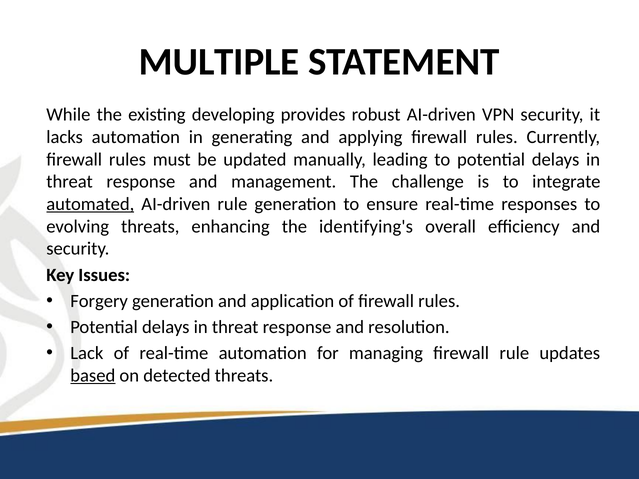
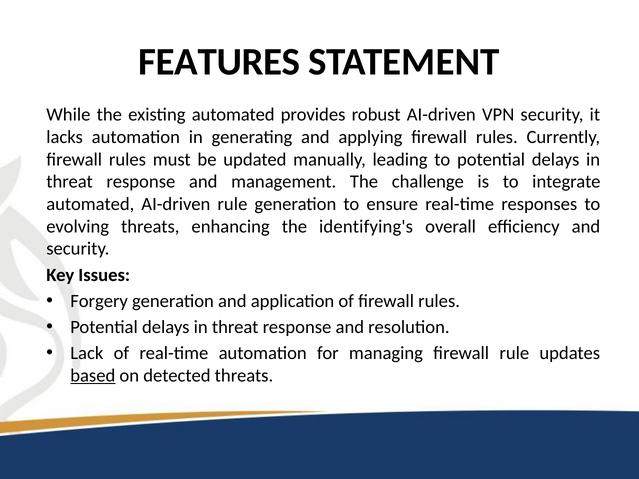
MULTIPLE: MULTIPLE -> FEATURES (219, 62)
existing developing: developing -> automated (233, 115)
automated underline: present -> none (90, 204)
